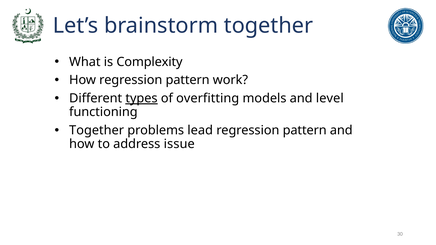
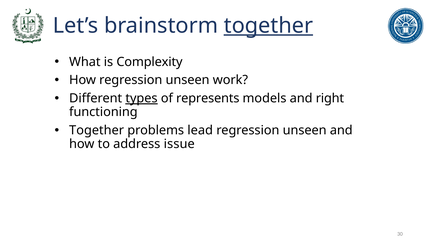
together underline: none -> present (268, 26)
How regression pattern: pattern -> unseen (188, 80)
overfitting: overfitting -> represents (208, 98)
level: level -> right (330, 98)
pattern: pattern -> unseen (305, 131)
